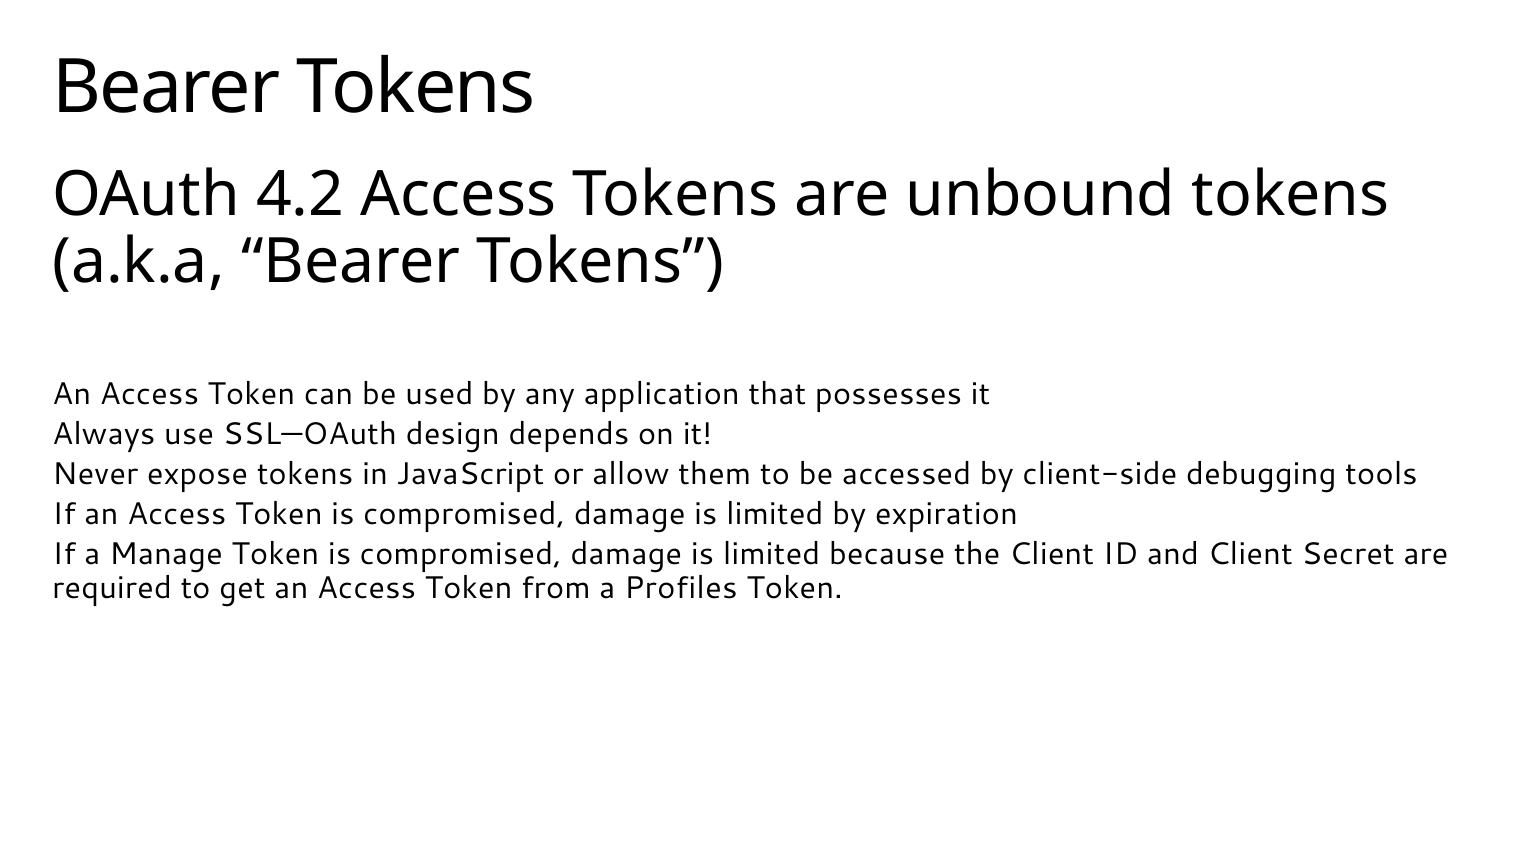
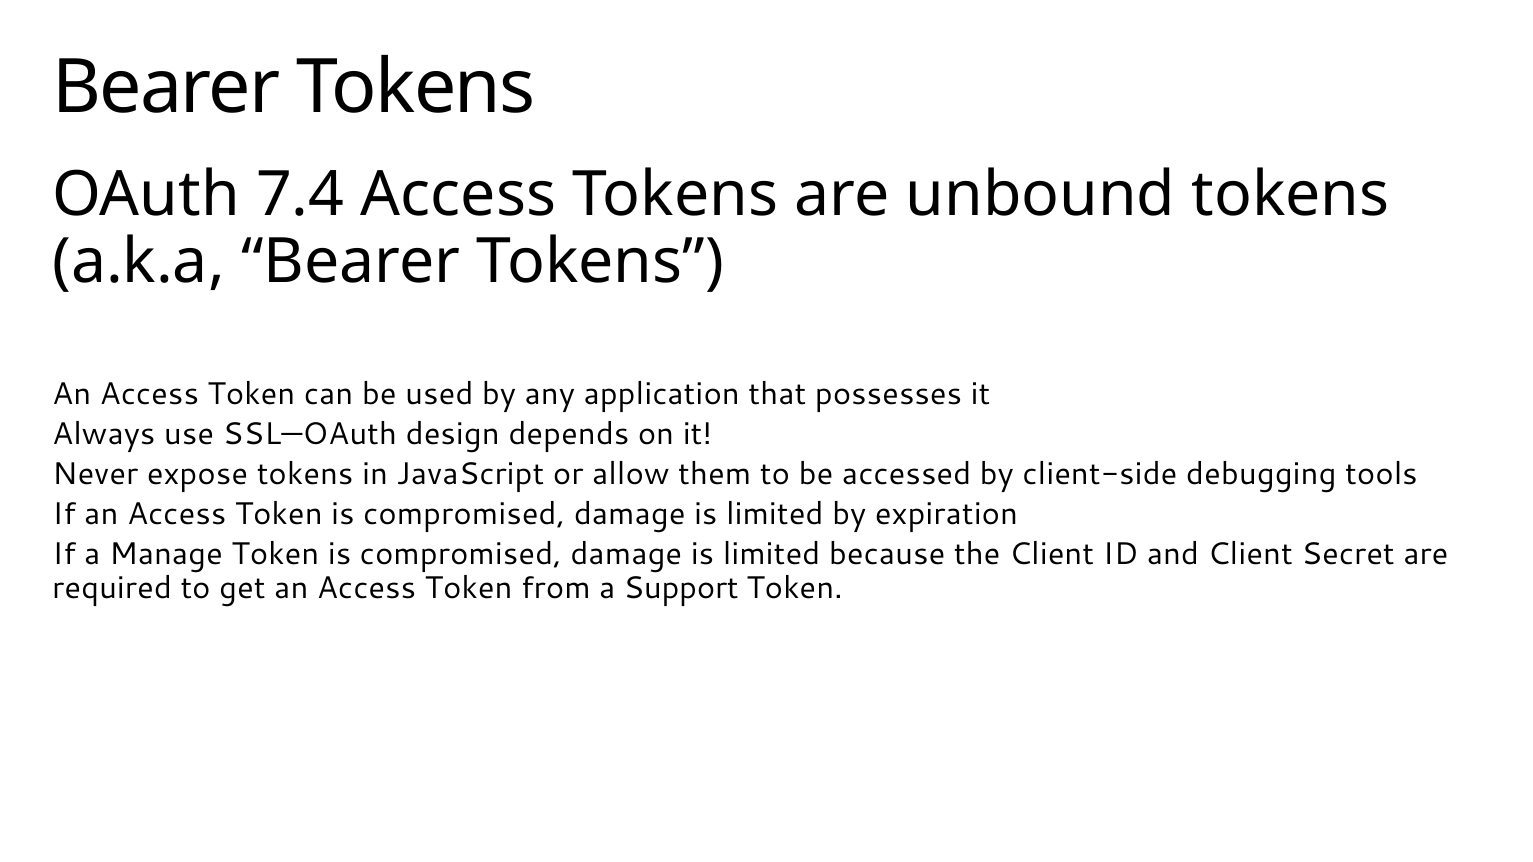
4.2: 4.2 -> 7.4 (300, 194)
Profiles: Profiles -> Support (681, 588)
